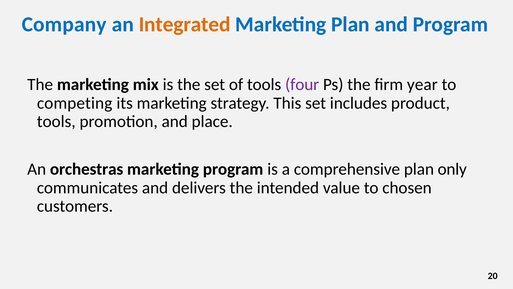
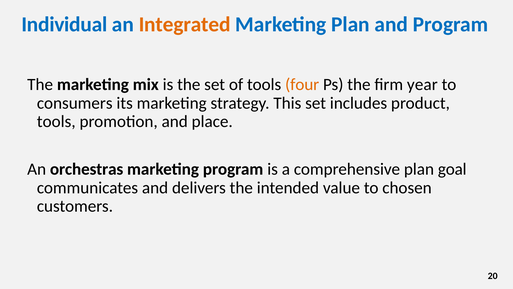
Company: Company -> Individual (64, 24)
four colour: purple -> orange (302, 84)
competing: competing -> consumers (75, 103)
only: only -> goal (452, 169)
